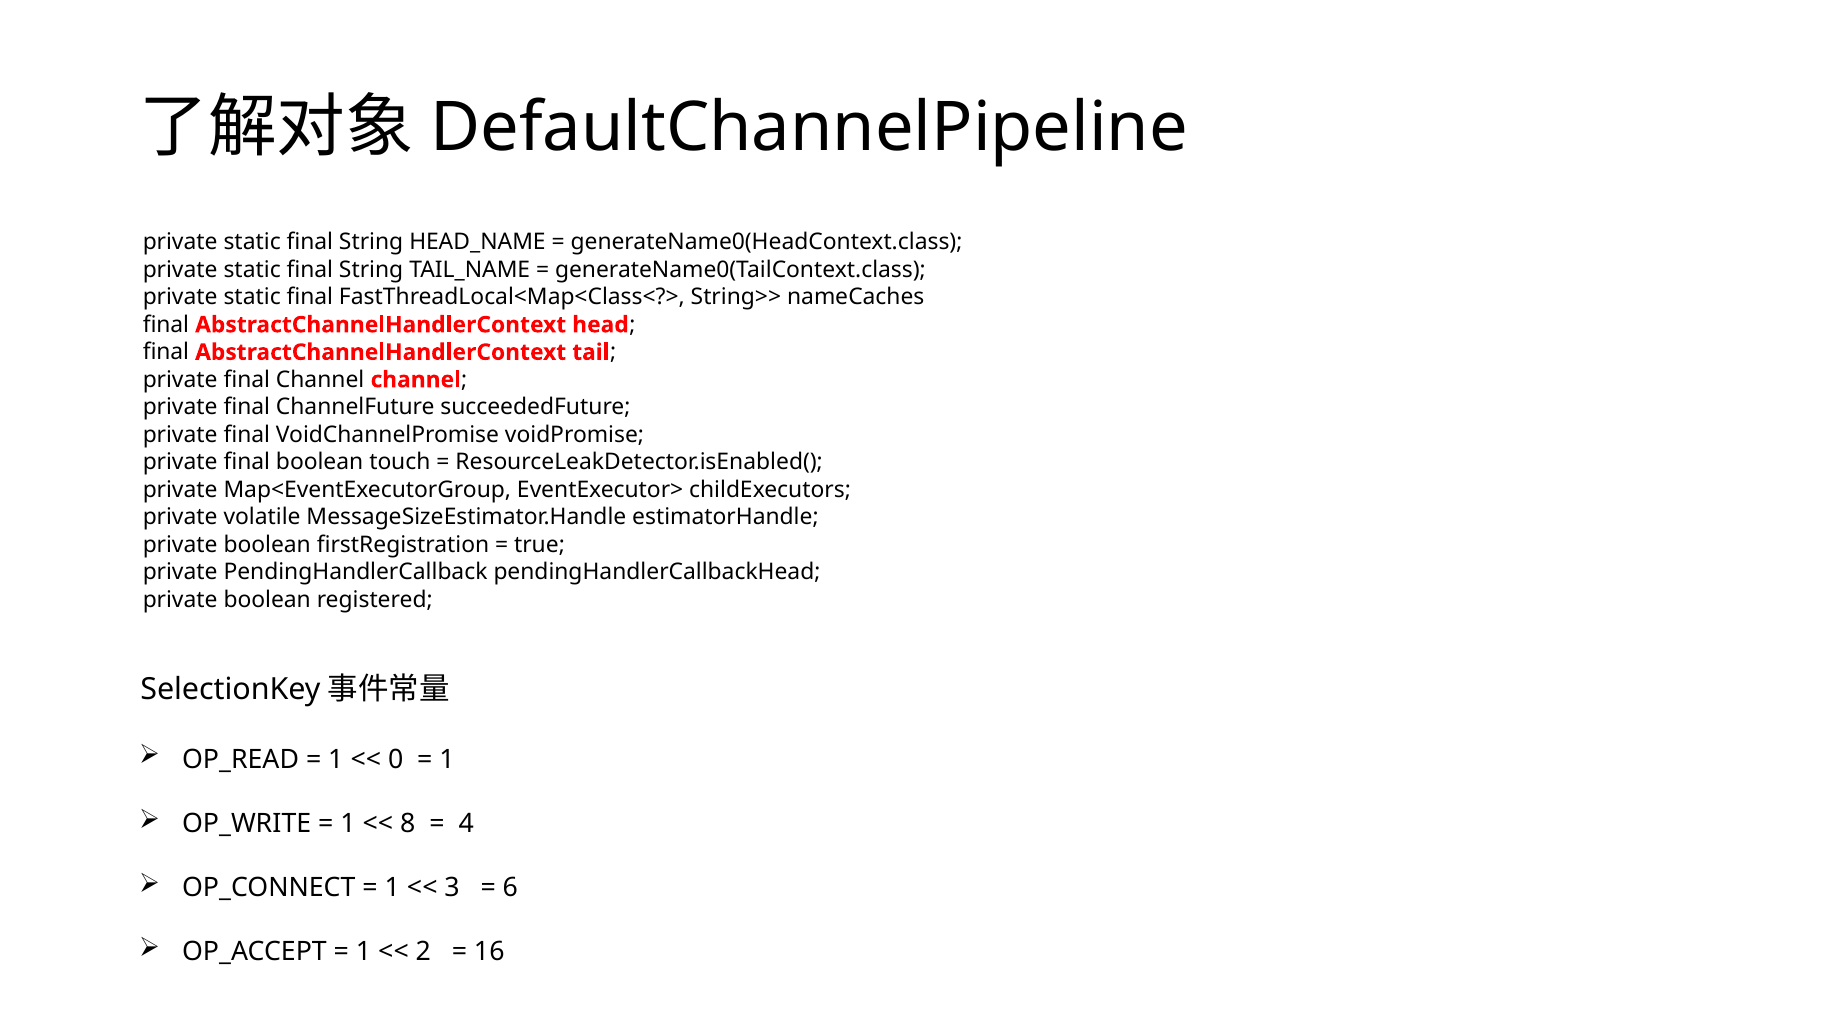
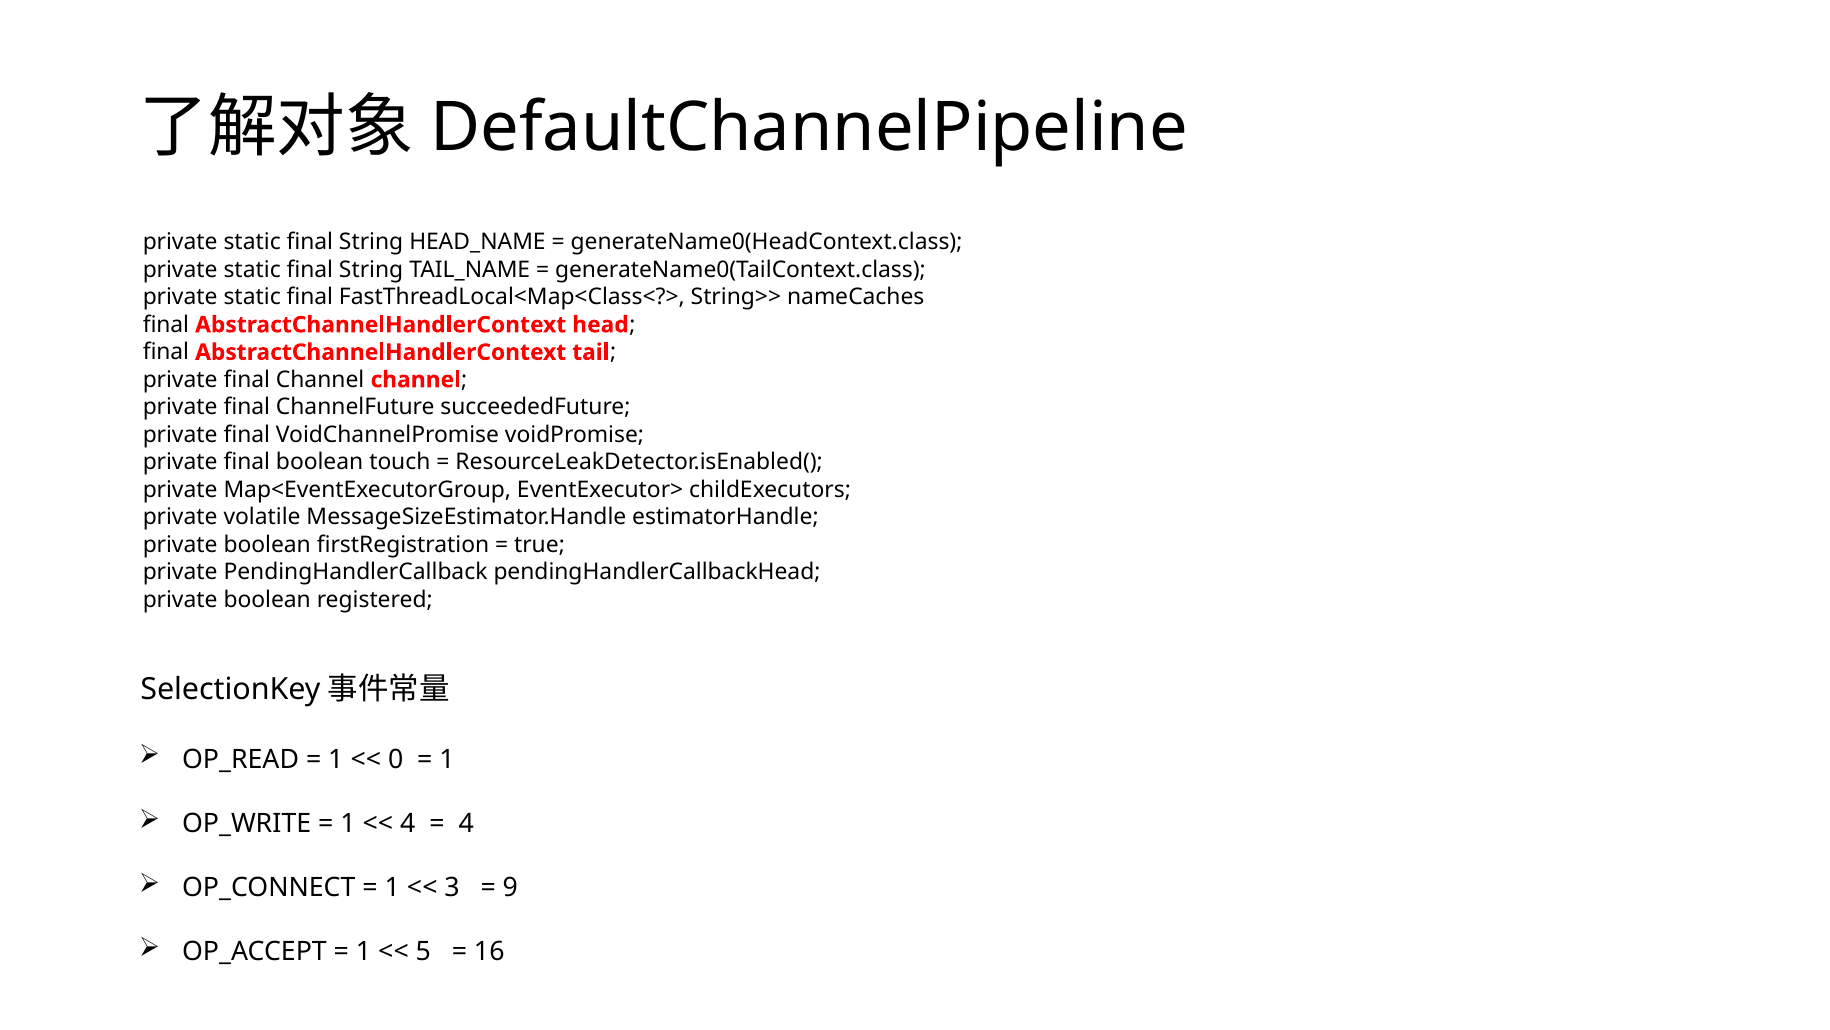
8: 8 -> 4 (408, 823)
6: 6 -> 9 (510, 887)
2: 2 -> 5 (423, 951)
